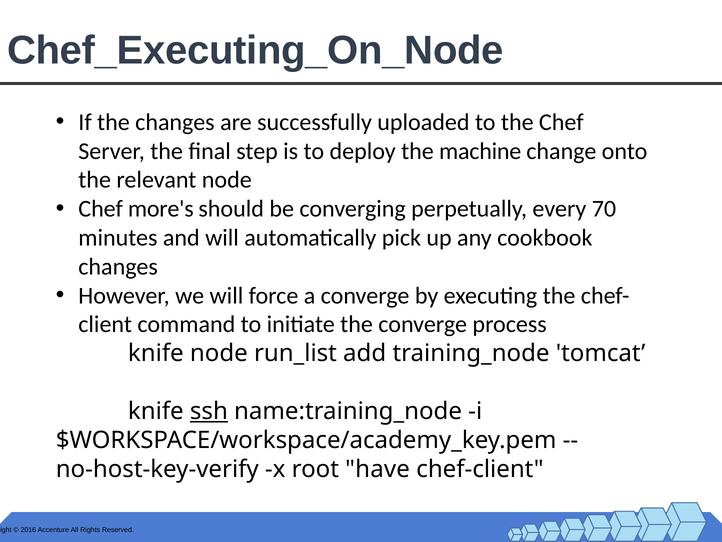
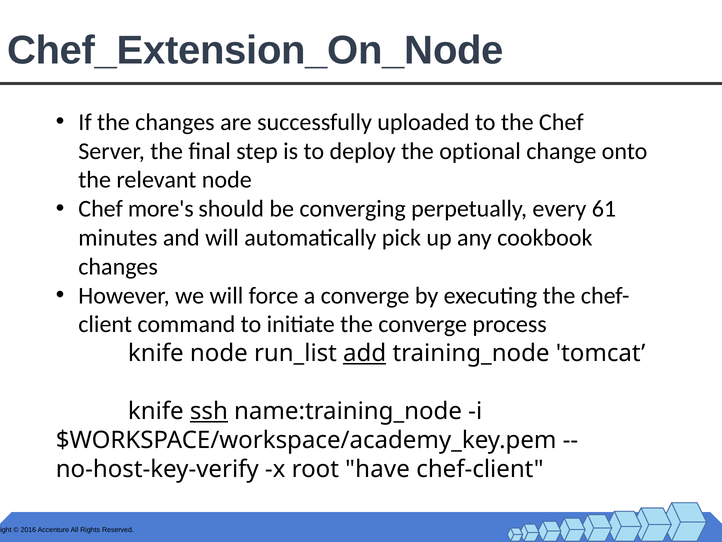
Chef_Executing_On_Node: Chef_Executing_On_Node -> Chef_Extension_On_Node (255, 51)
machine: machine -> optional (480, 151)
70: 70 -> 61 (604, 209)
add underline: none -> present (365, 353)
